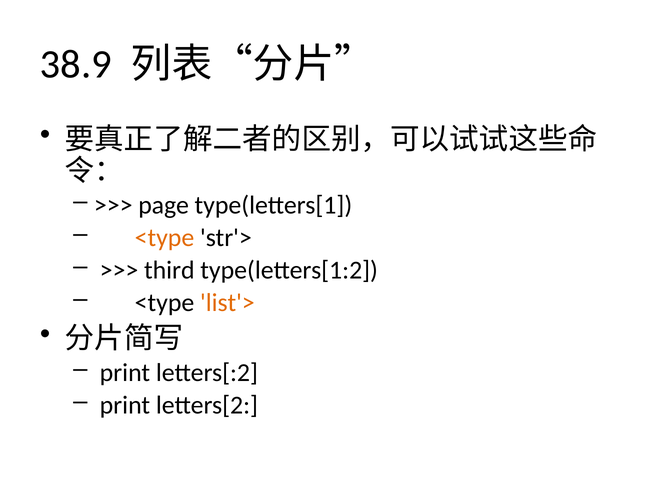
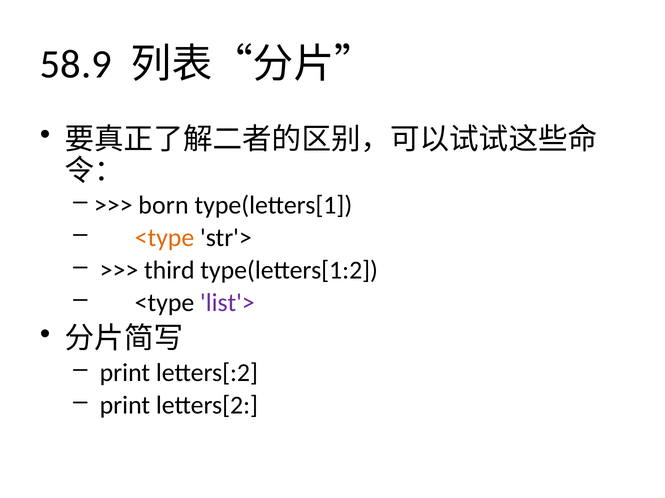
38.9: 38.9 -> 58.9 (76, 64)
page: page -> born (163, 206)
list'> colour: orange -> purple (227, 303)
